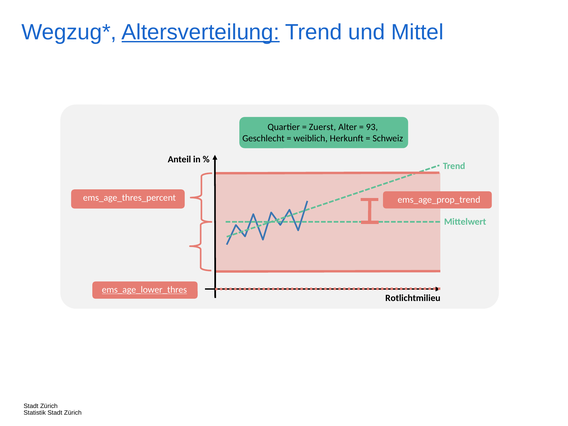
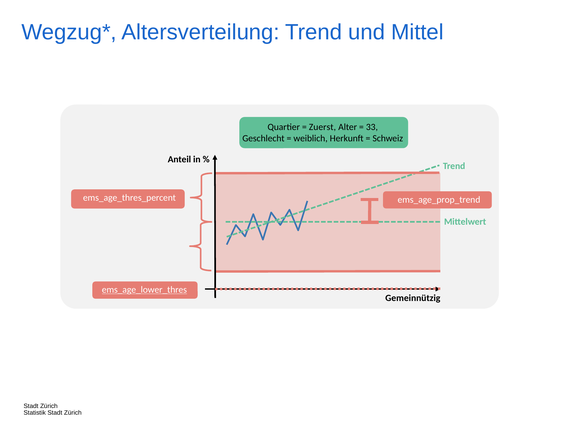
Altersverteilung underline: present -> none (201, 32)
93: 93 -> 33 (372, 127)
Rotlichtmilieu: Rotlichtmilieu -> Gemeinnützig (413, 298)
